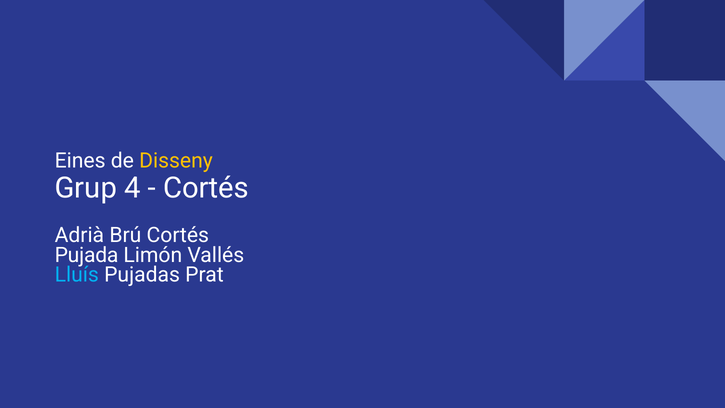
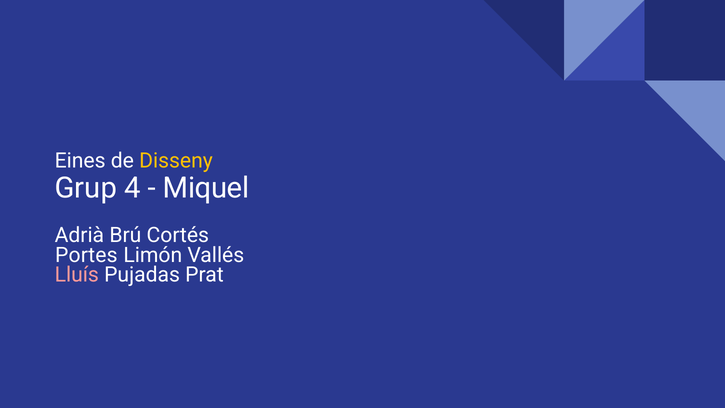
Cortés: Cortés -> Miquel (206, 188)
Pujada: Pujada -> Portes (86, 255)
Lluís colour: light blue -> pink (77, 275)
